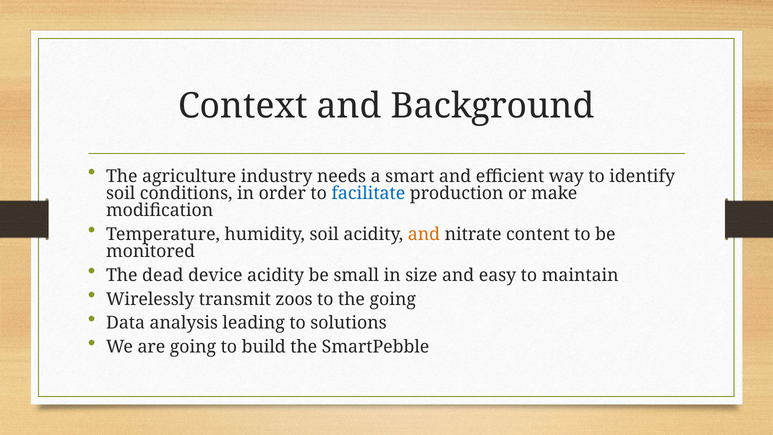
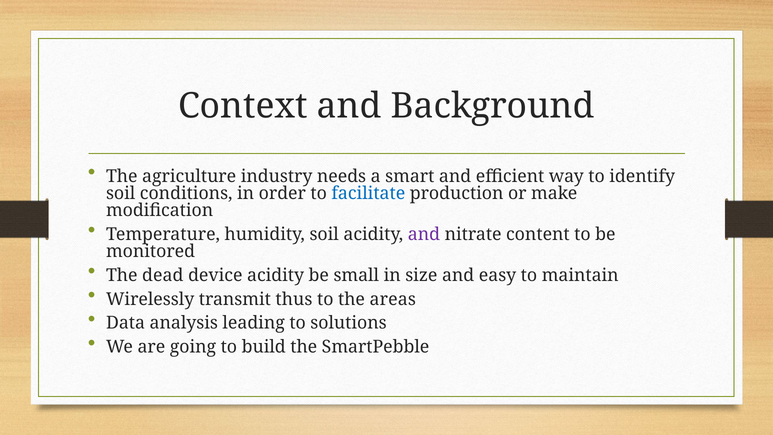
and colour: orange -> purple (424, 234)
zoos: zoos -> thus (294, 299)
the going: going -> areas (393, 299)
